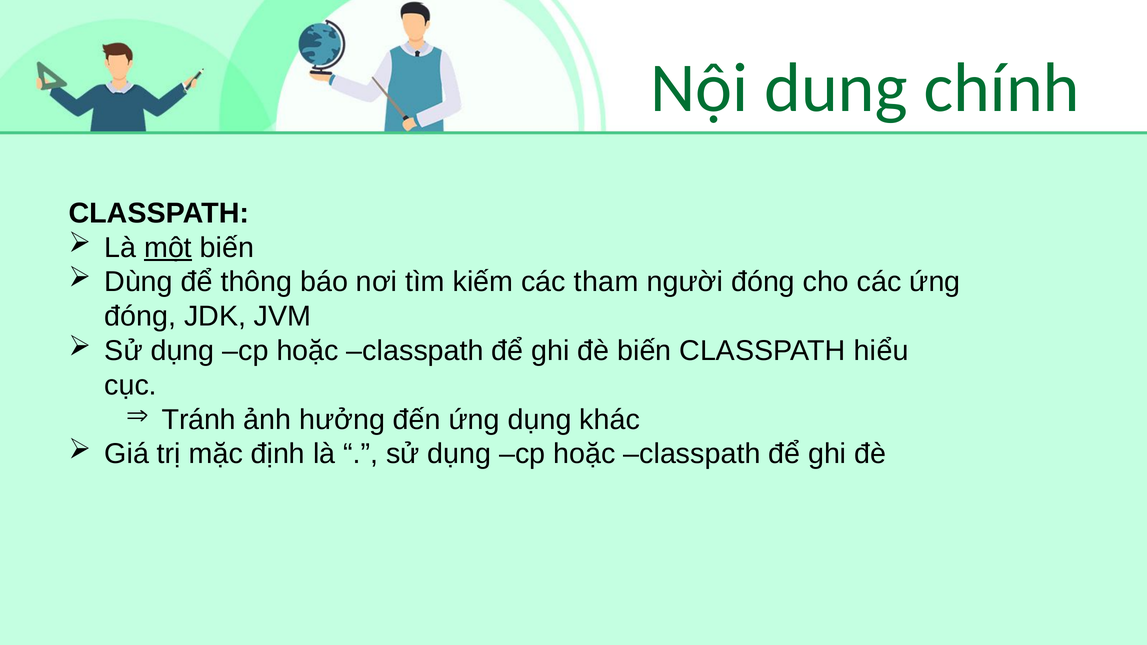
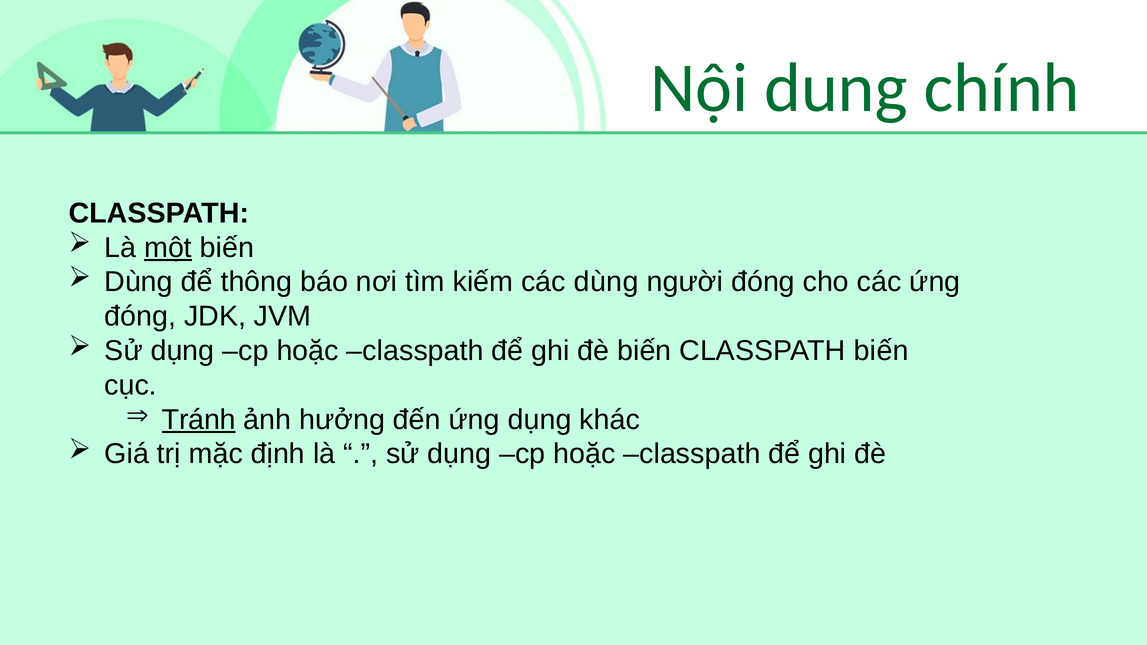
các tham: tham -> dùng (606, 282)
CLASSPATH hiểu: hiểu -> biến (881, 351)
Tránh underline: none -> present (199, 420)
